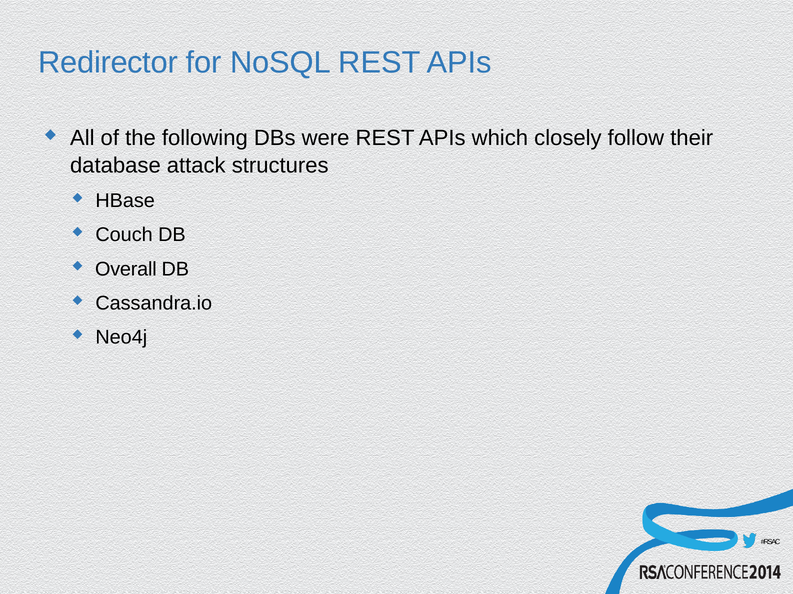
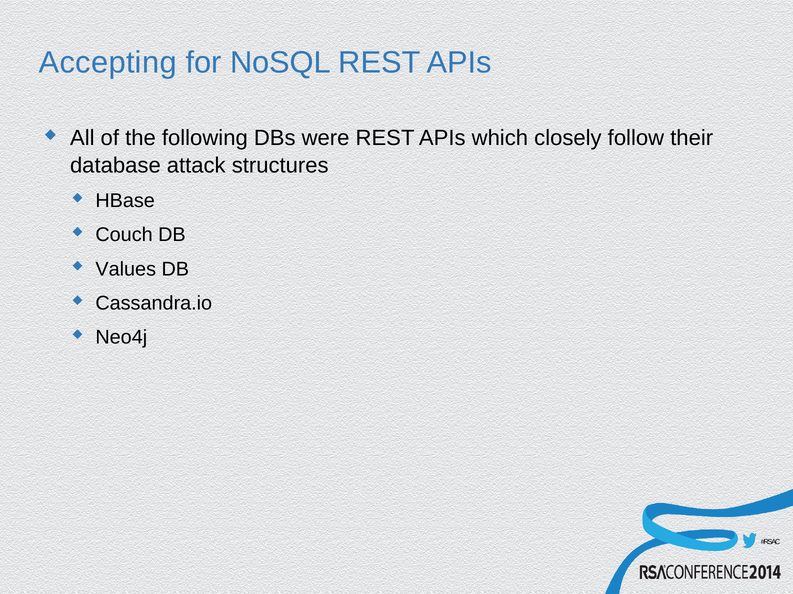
Redirector: Redirector -> Accepting (108, 63)
Overall: Overall -> Values (126, 269)
